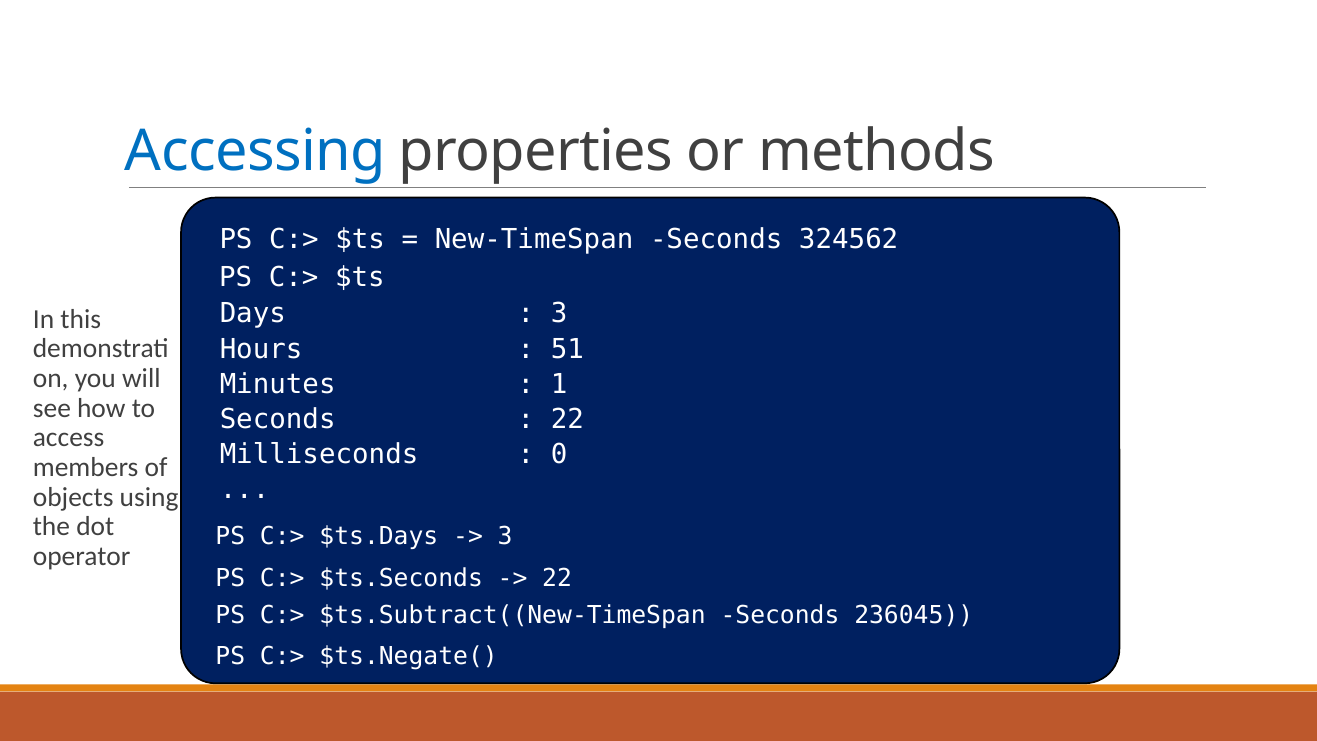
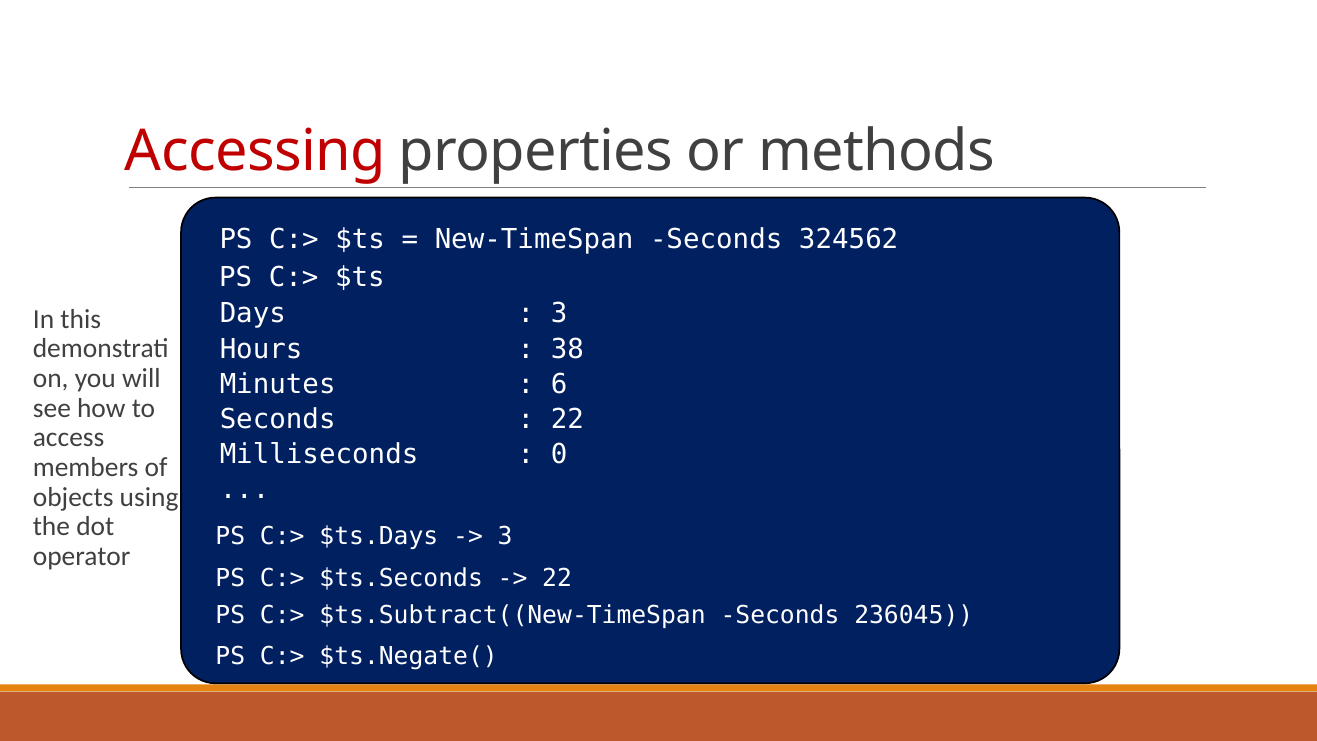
Accessing colour: blue -> red (255, 151)
51: 51 -> 38 (567, 349)
1: 1 -> 6 (559, 384)
